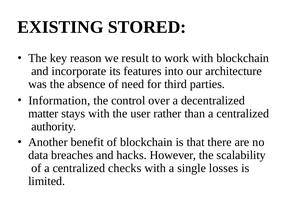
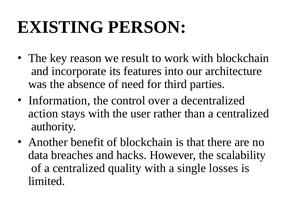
STORED: STORED -> PERSON (147, 27)
matter: matter -> action (43, 113)
checks: checks -> quality (125, 168)
